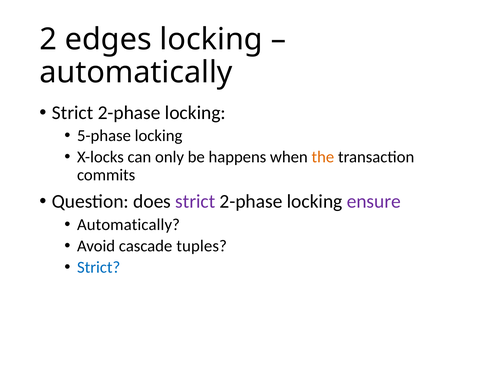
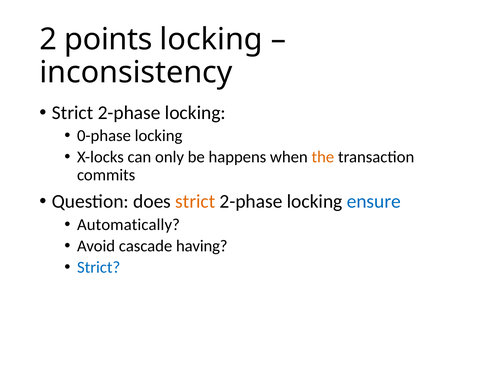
edges: edges -> points (108, 40)
automatically: automatically -> inconsistency (136, 73)
5-phase: 5-phase -> 0-phase (104, 136)
strict colour: purple -> orange (195, 202)
ensure colour: purple -> blue (374, 202)
tuples: tuples -> having (202, 247)
